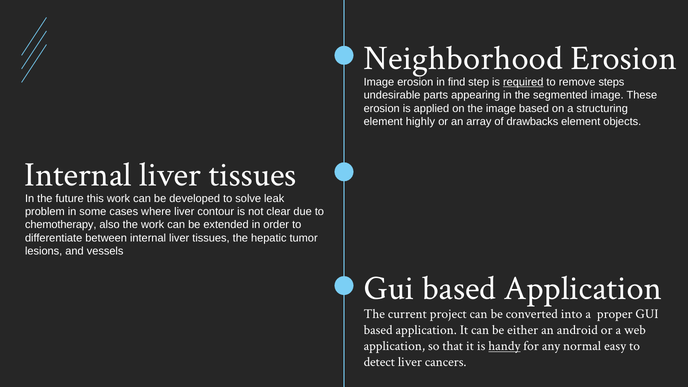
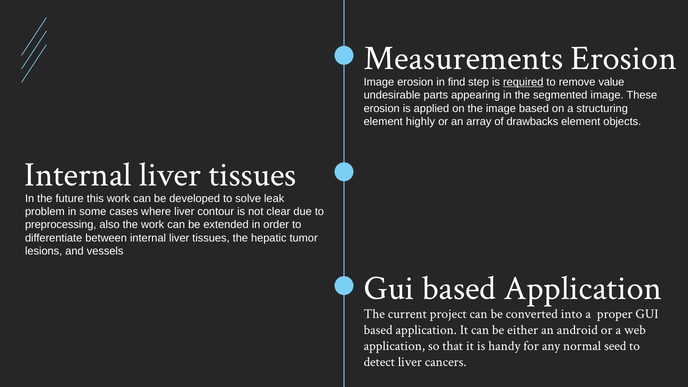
Neighborhood: Neighborhood -> Measurements (463, 58)
steps: steps -> value (611, 82)
chemotherapy: chemotherapy -> preprocessing (61, 225)
handy underline: present -> none (504, 346)
easy: easy -> seed (615, 346)
